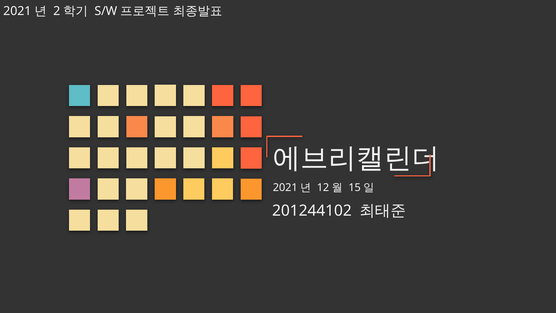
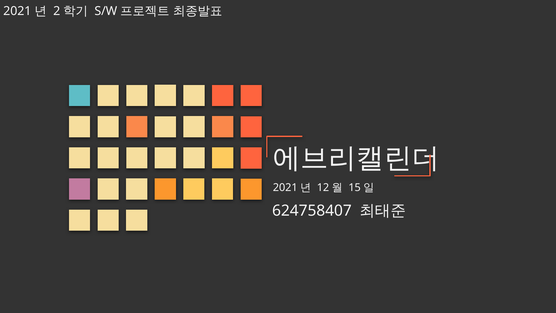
201244102: 201244102 -> 624758407 (312, 210)
